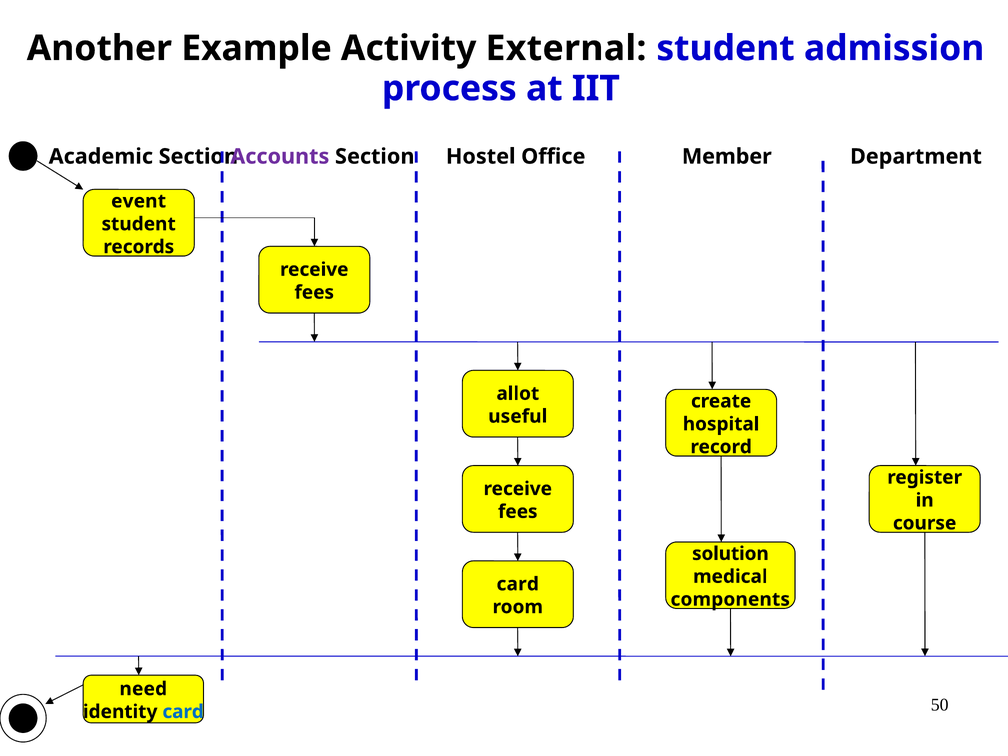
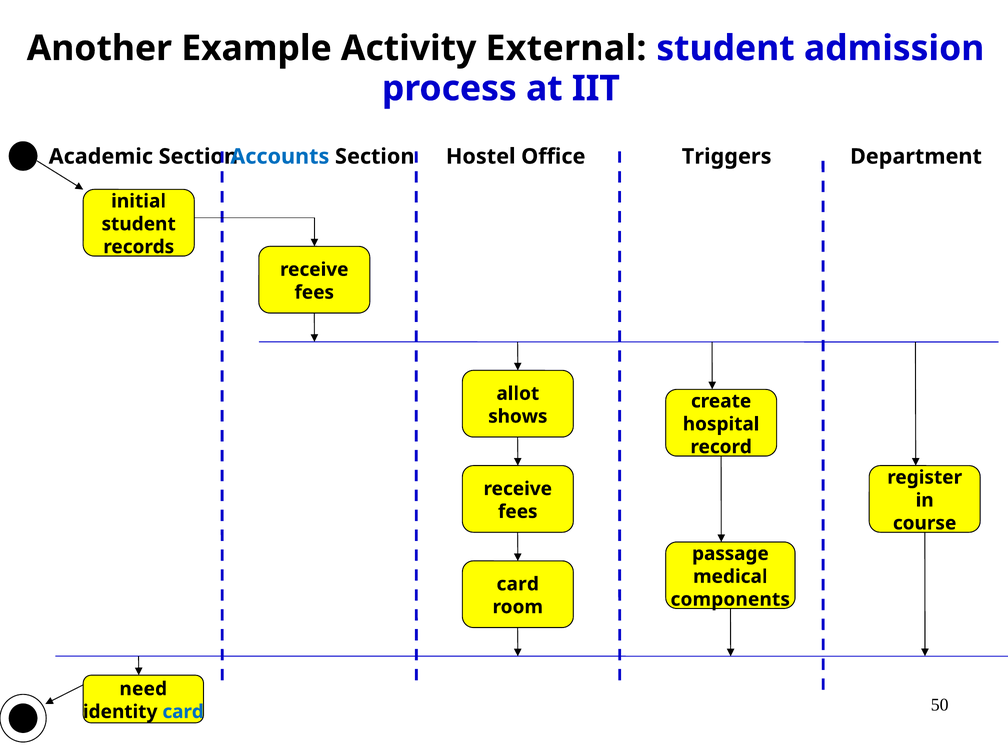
Accounts colour: purple -> blue (280, 157)
Member: Member -> Triggers (727, 157)
event: event -> initial (139, 201)
useful: useful -> shows (518, 416)
solution: solution -> passage (730, 554)
